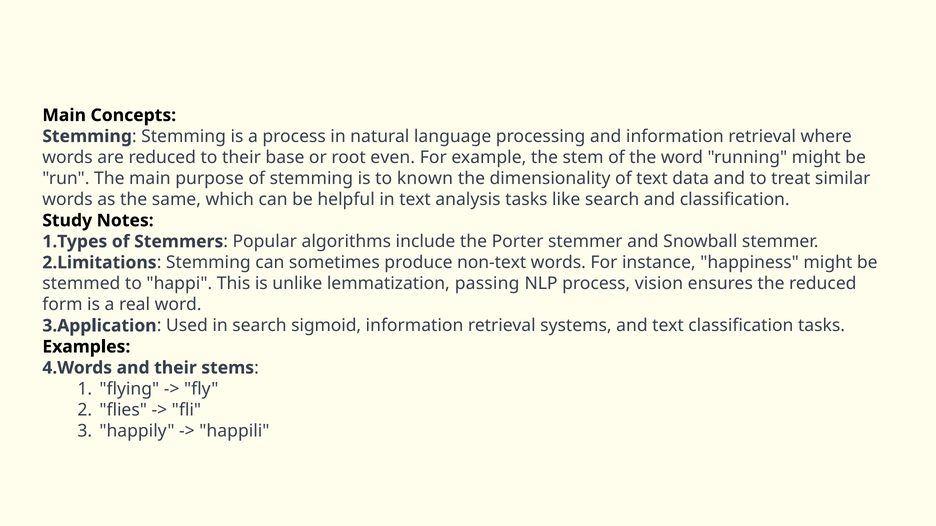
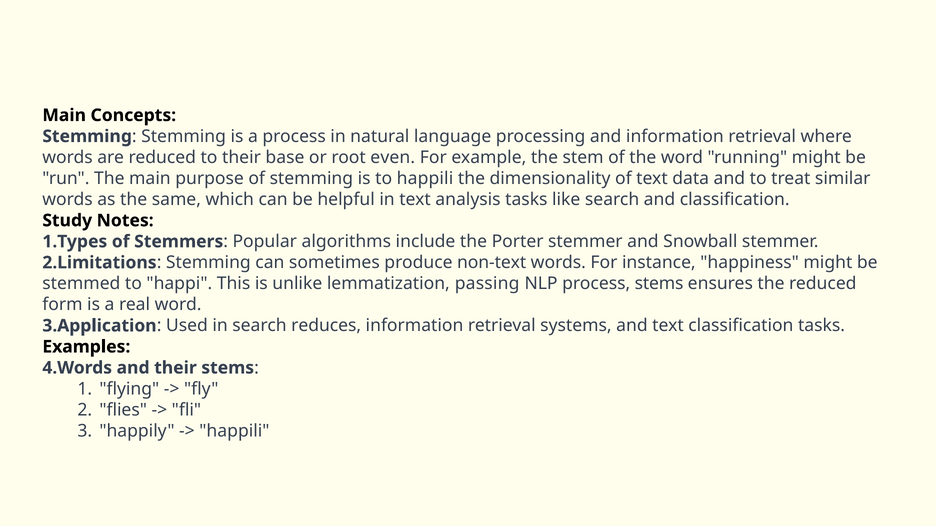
to known: known -> happili (425, 179)
process vision: vision -> stems (659, 284)
sigmoid: sigmoid -> reduces (326, 326)
